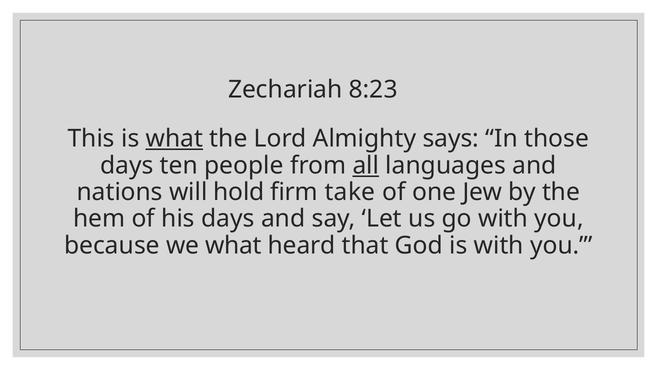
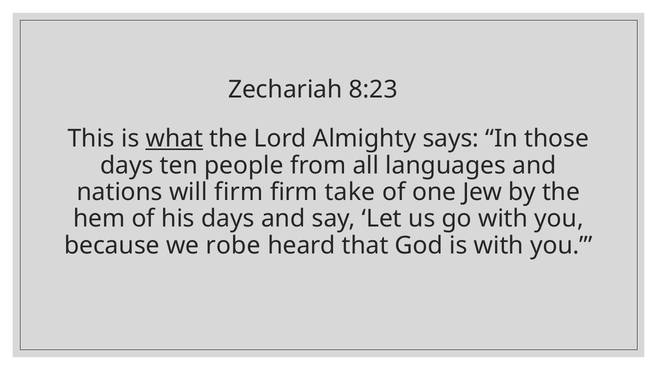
all underline: present -> none (366, 165)
will hold: hold -> firm (239, 192)
we what: what -> robe (233, 245)
